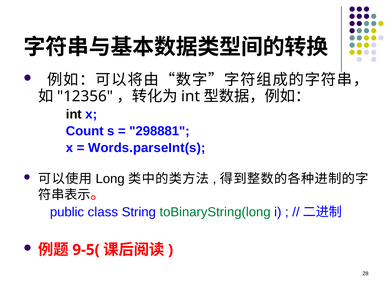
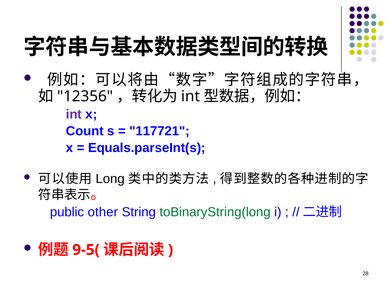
int colour: black -> purple (74, 114)
298881: 298881 -> 117721 (160, 131)
Words.parseInt(s: Words.parseInt(s -> Equals.parseInt(s (147, 148)
class: class -> other (103, 212)
